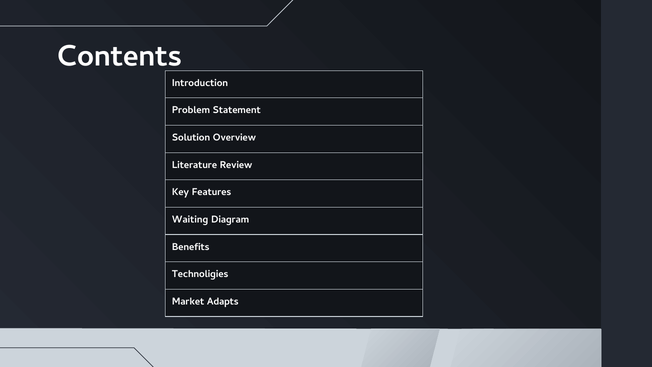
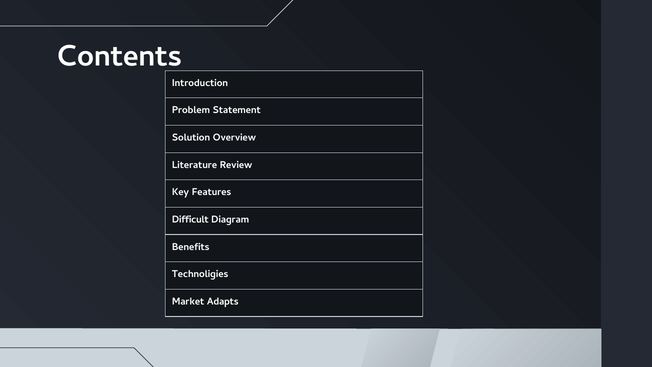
Waiting: Waiting -> Difficult (190, 219)
